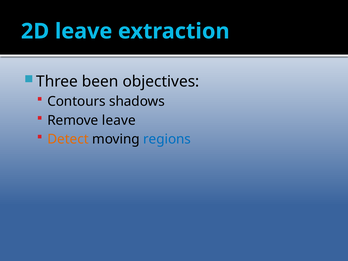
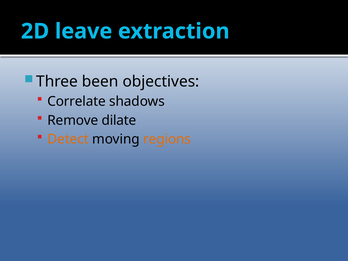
Contours: Contours -> Correlate (77, 101)
Remove leave: leave -> dilate (119, 120)
regions colour: blue -> orange (167, 139)
